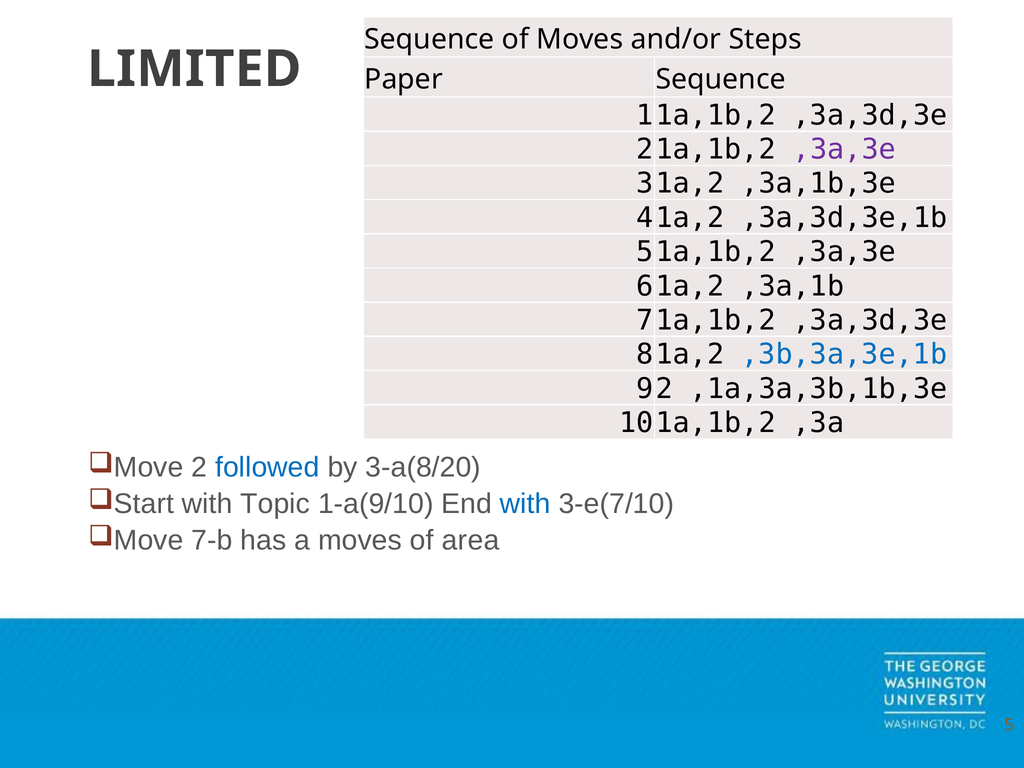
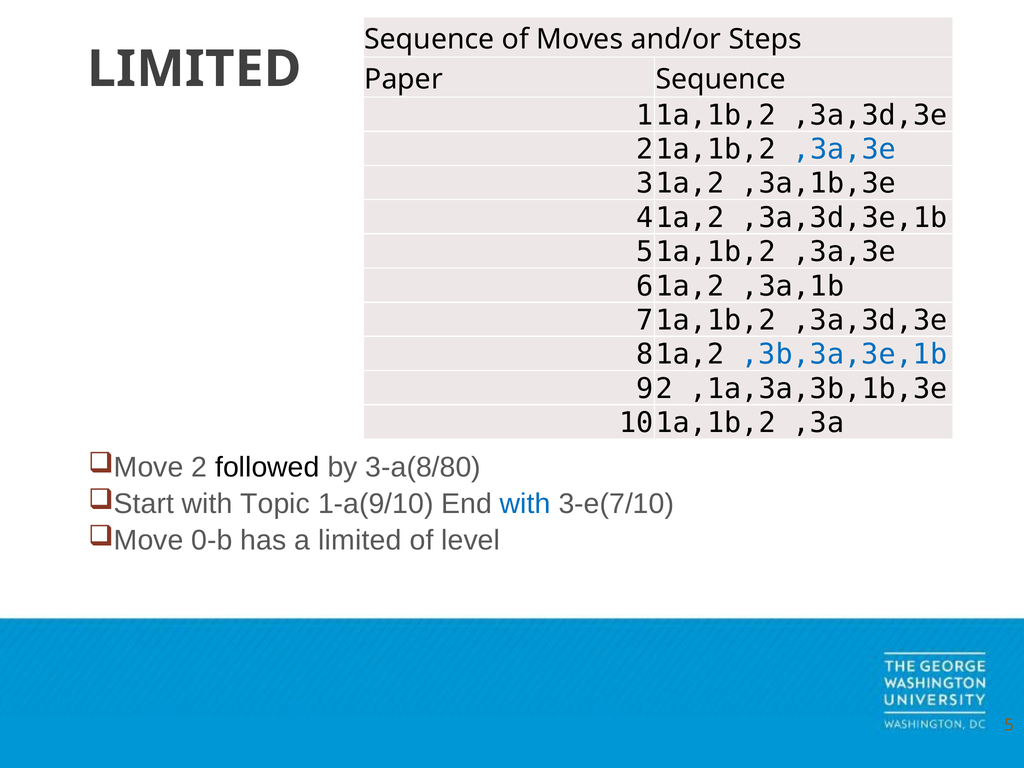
,3a,3e colour: purple -> blue (844, 149)
followed colour: blue -> black (267, 467)
3-a(8/20: 3-a(8/20 -> 3-a(8/80 (423, 467)
7-b: 7-b -> 0-b (212, 540)
a moves: moves -> limited (360, 540)
area: area -> level (471, 540)
